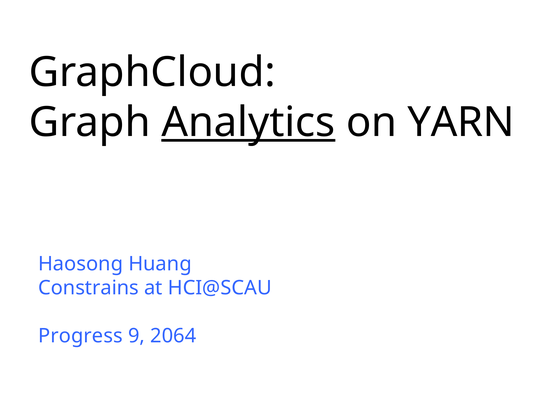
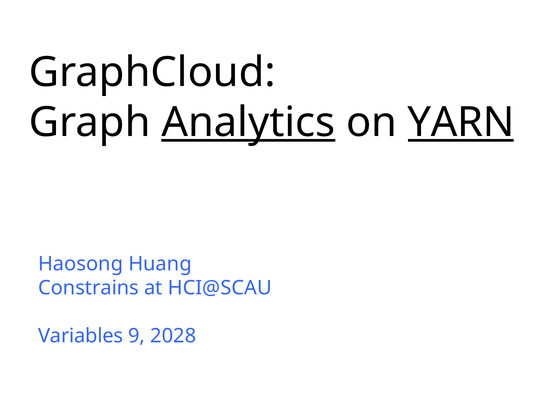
YARN underline: none -> present (461, 123)
Progress: Progress -> Variables (81, 337)
2064: 2064 -> 2028 (173, 337)
